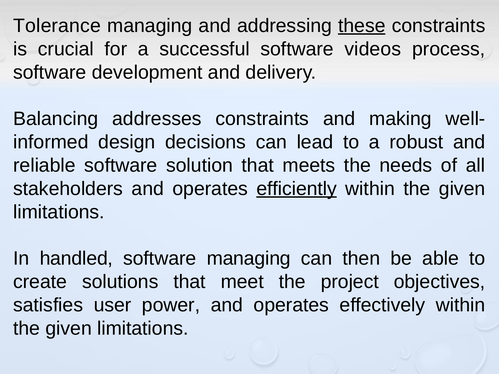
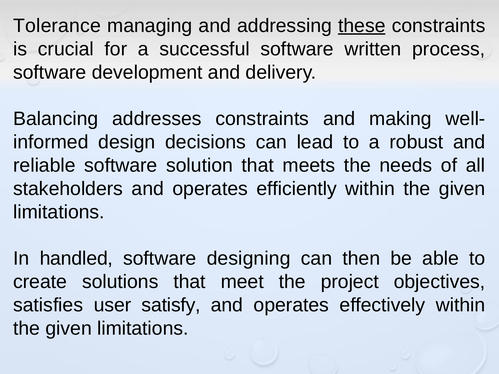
videos: videos -> written (373, 49)
efficiently underline: present -> none (297, 189)
software managing: managing -> designing (249, 259)
power: power -> satisfy (171, 305)
